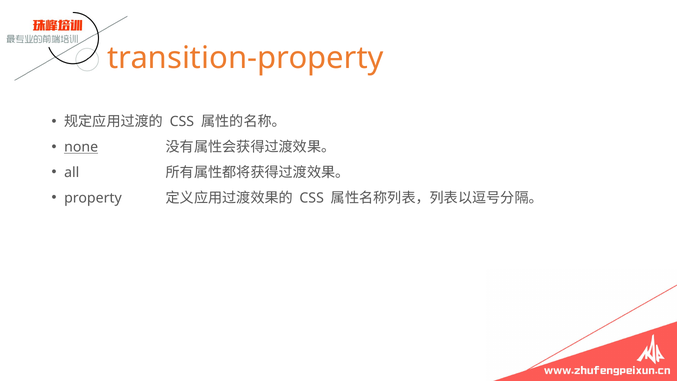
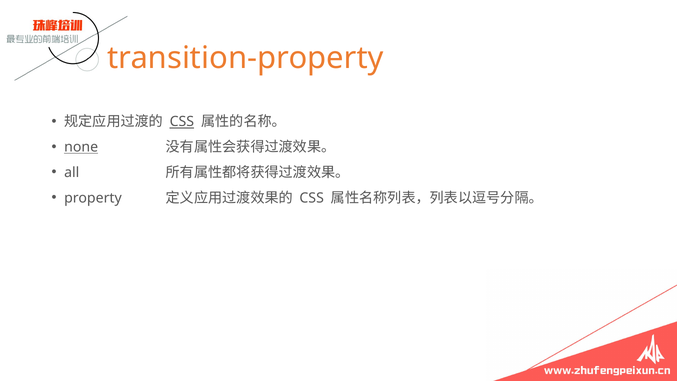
CSS underline: none -> present (182, 122)
